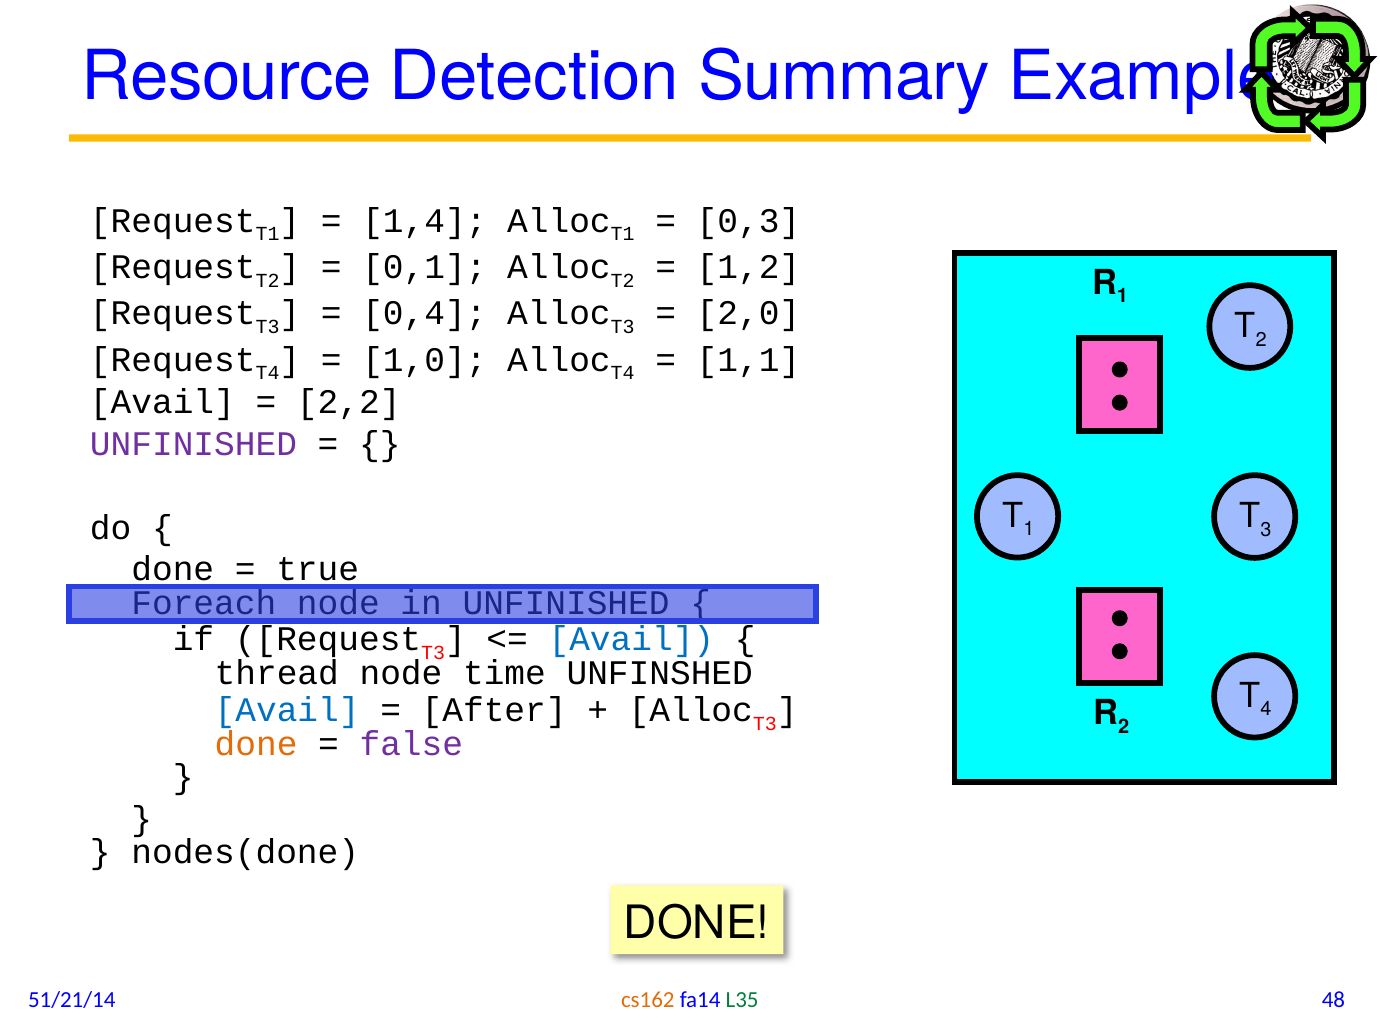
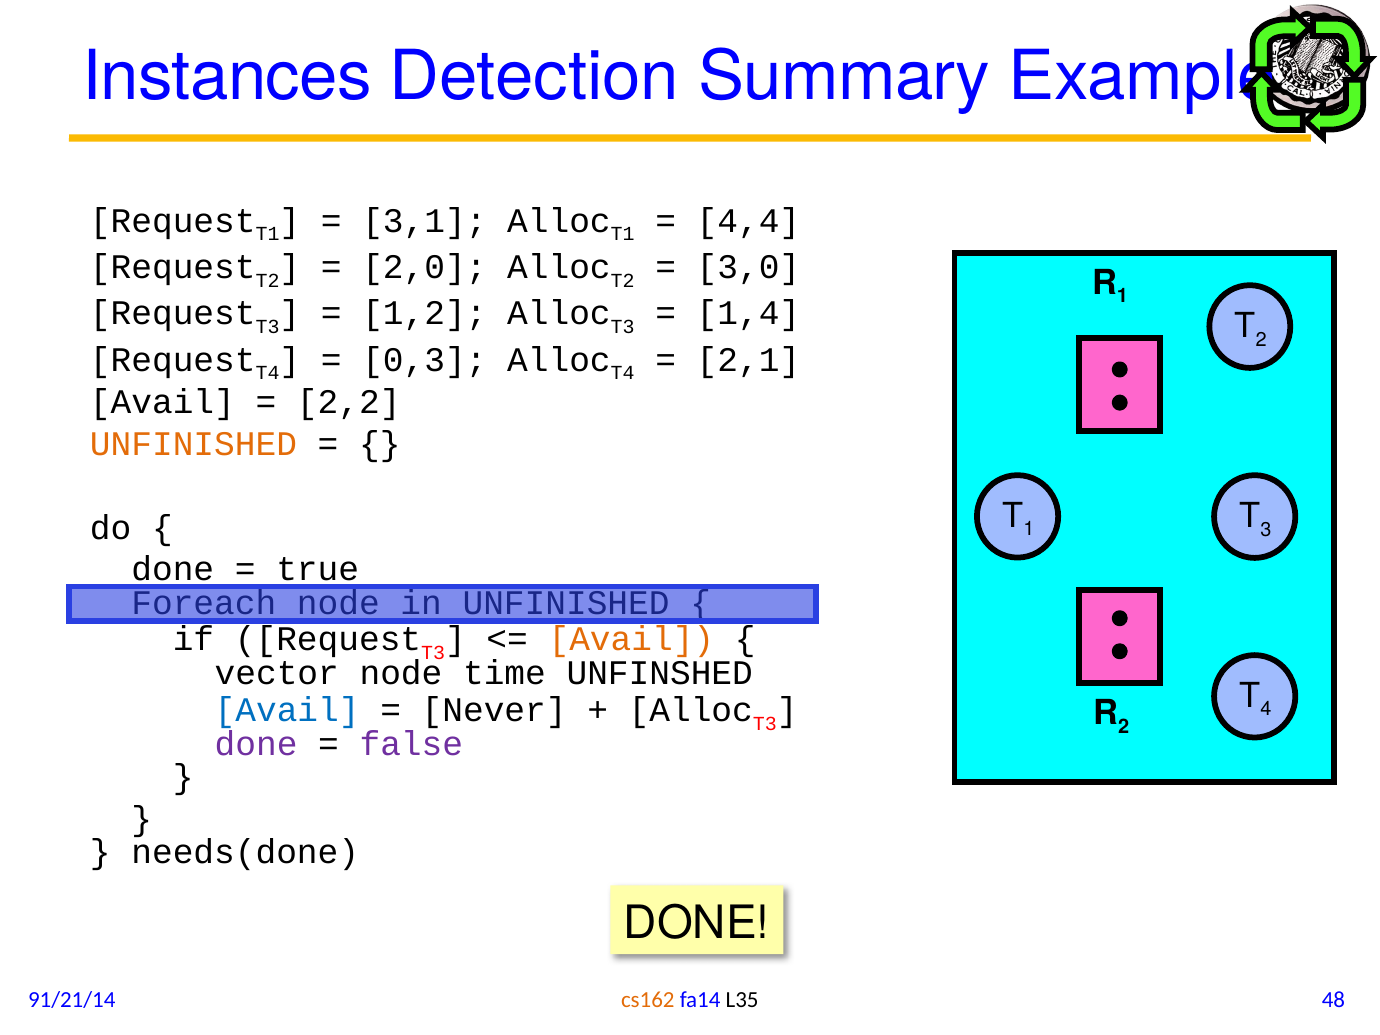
Resource: Resource -> Instances (227, 77)
1,4: 1,4 -> 3,1 (424, 221)
0,3: 0,3 -> 4,4 (748, 221)
0,1: 0,1 -> 2,0 (424, 267)
1,2: 1,2 -> 3,0 (748, 267)
0,4: 0,4 -> 1,2 (424, 314)
2,0: 2,0 -> 1,4 (748, 314)
1,0: 1,0 -> 0,3 (424, 360)
1,1: 1,1 -> 2,1 (748, 360)
UNFINISHED colour: purple -> orange (193, 444)
Avail colour: blue -> orange (631, 639)
thread: thread -> vector (277, 674)
After: After -> Never (494, 710)
done colour: orange -> purple (256, 744)
nodes(done: nodes(done -> needs(done (245, 852)
L35 colour: green -> black (742, 1000)
51/21/14: 51/21/14 -> 91/21/14 (72, 1000)
